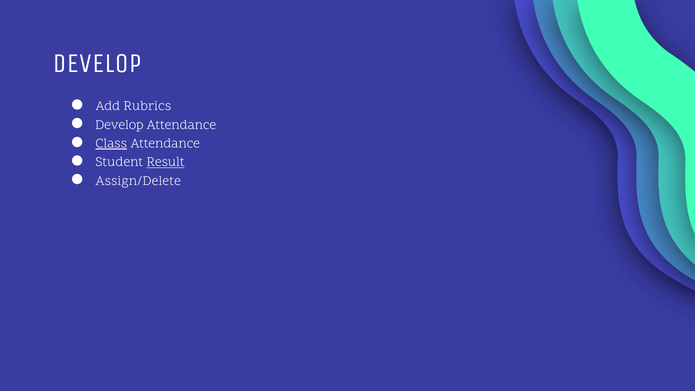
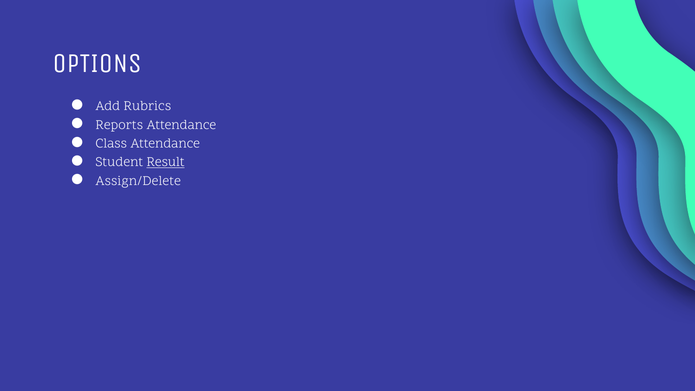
DEVELOP: DEVELOP -> OPTIONS (97, 63)
Develop: Develop -> Reports (119, 125)
Class underline: present -> none (111, 143)
